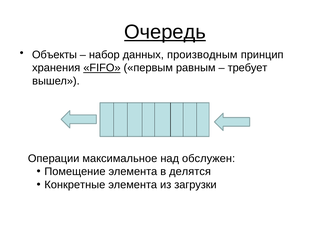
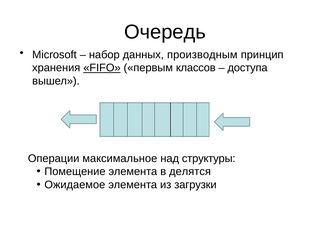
Очередь underline: present -> none (165, 32)
Объекты: Объекты -> Microsoft (54, 55)
равным: равным -> классов (196, 68)
требует: требует -> доступа (248, 68)
обслужен: обслужен -> структуры (209, 159)
Конкретные: Конкретные -> Ожидаемое (75, 185)
